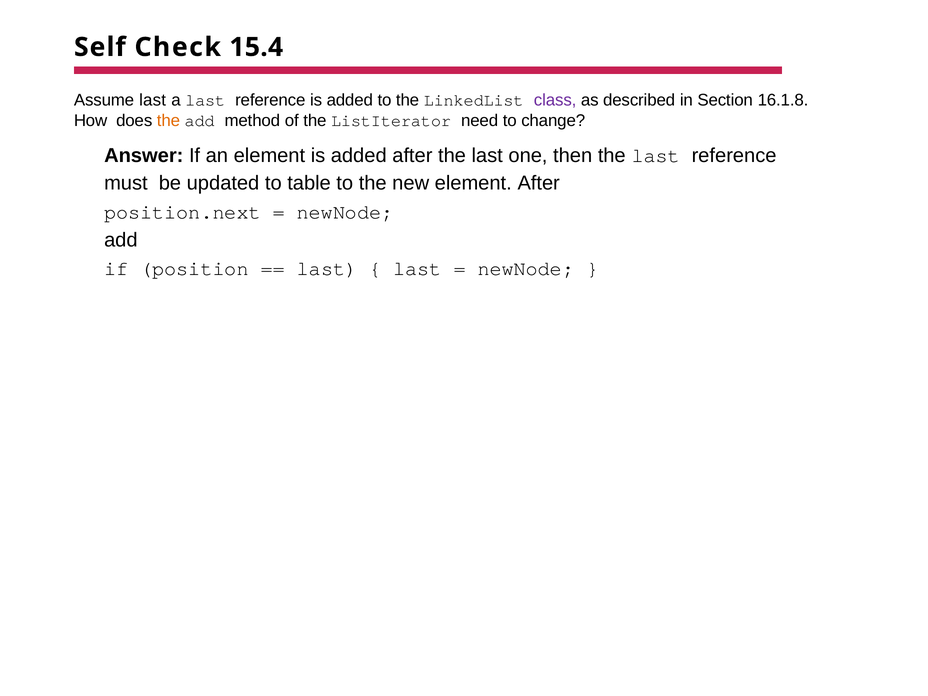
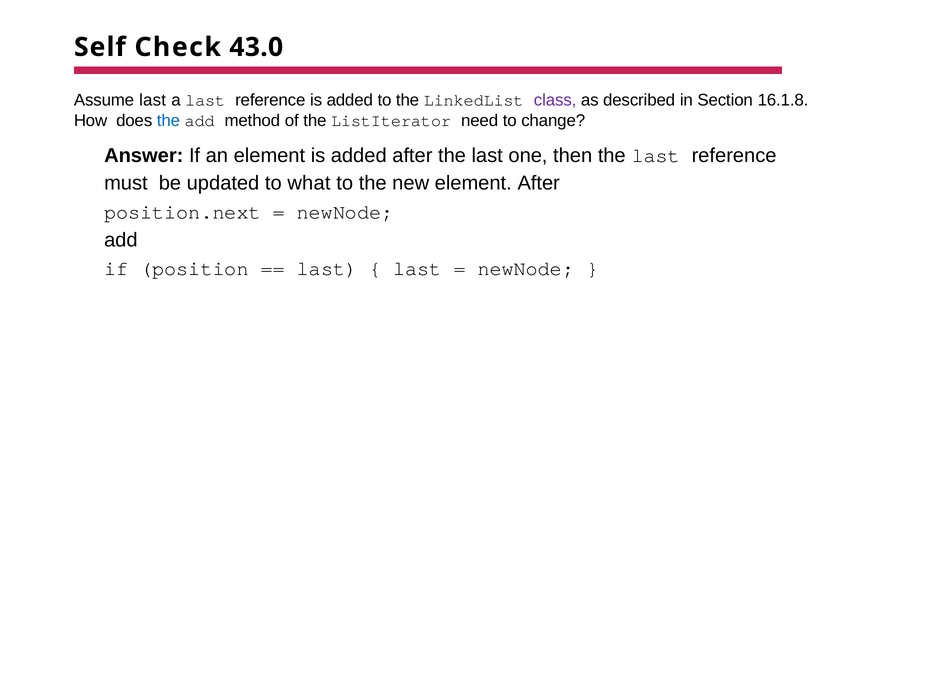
15.4: 15.4 -> 43.0 (256, 47)
the colour: orange -> blue (168, 121)
table: table -> what (309, 183)
